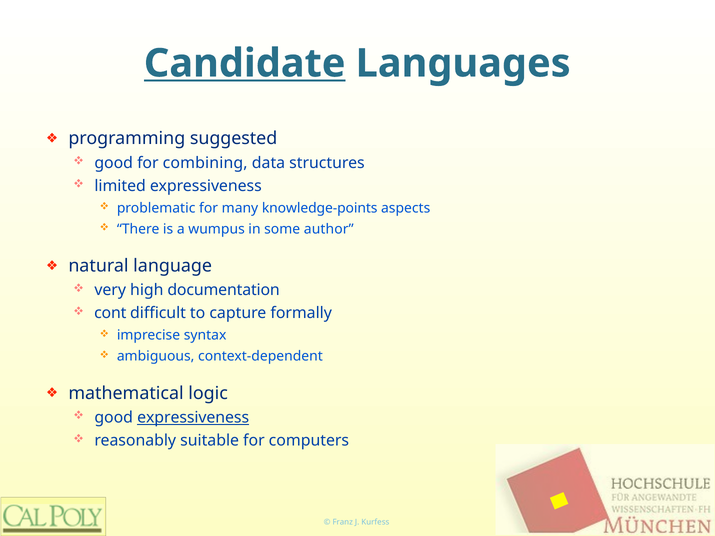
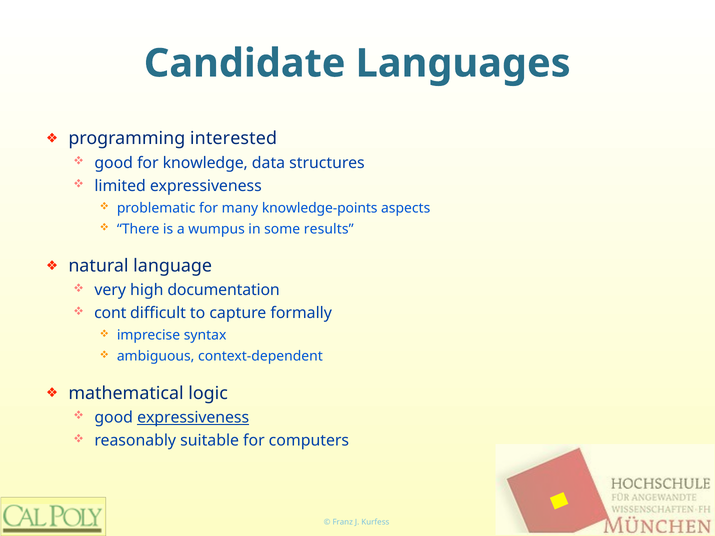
Candidate underline: present -> none (245, 63)
suggested: suggested -> interested (233, 139)
combining: combining -> knowledge (205, 163)
author: author -> results (329, 229)
